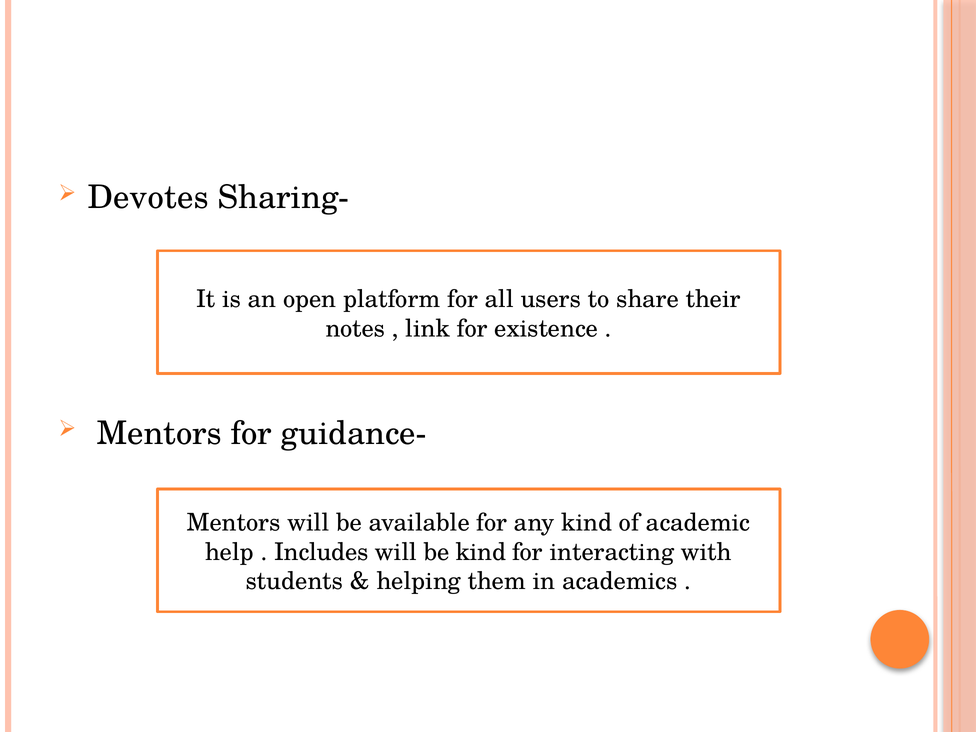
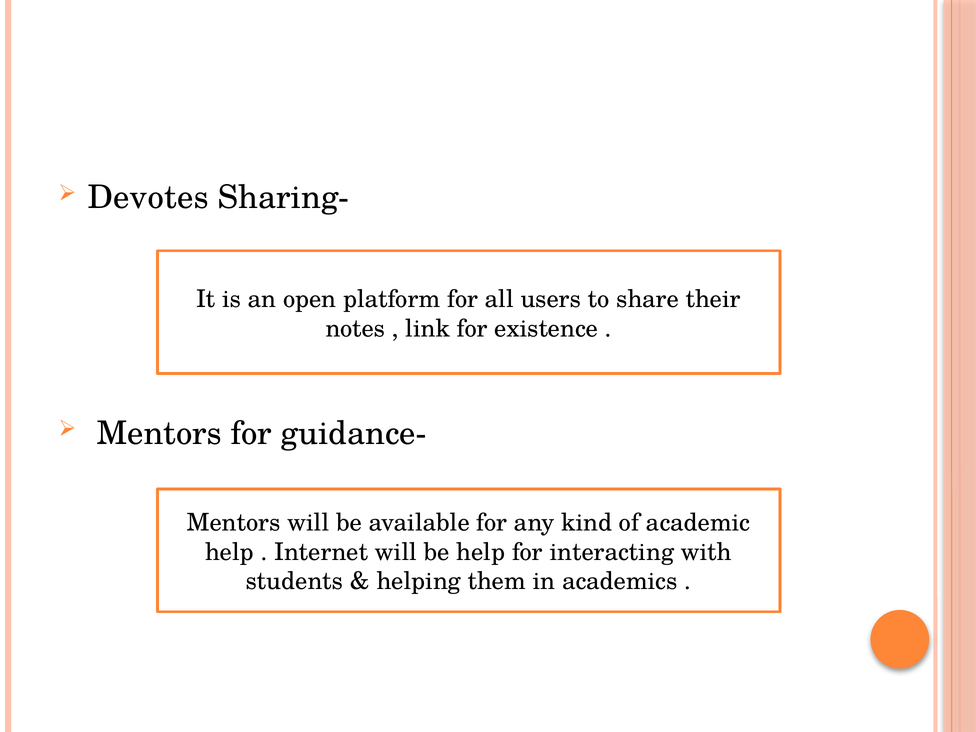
Includes: Includes -> Internet (321, 552)
be kind: kind -> help (481, 552)
